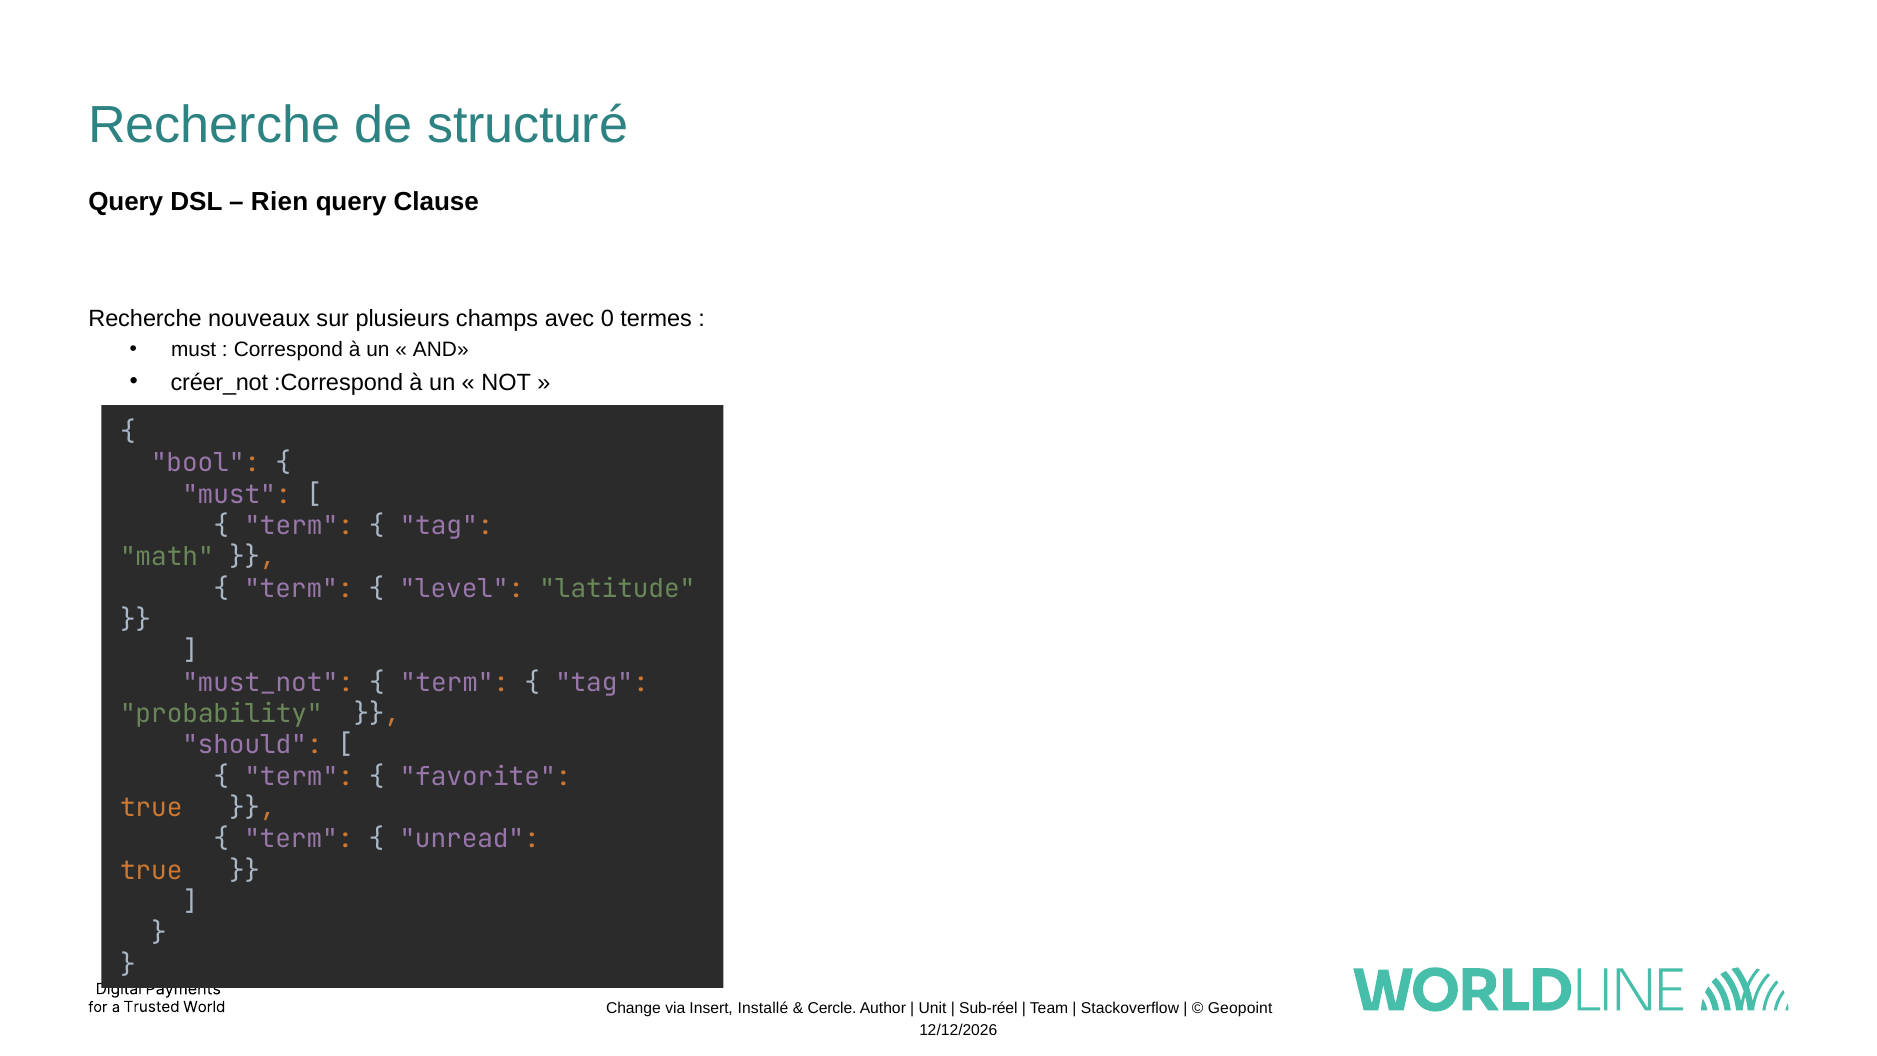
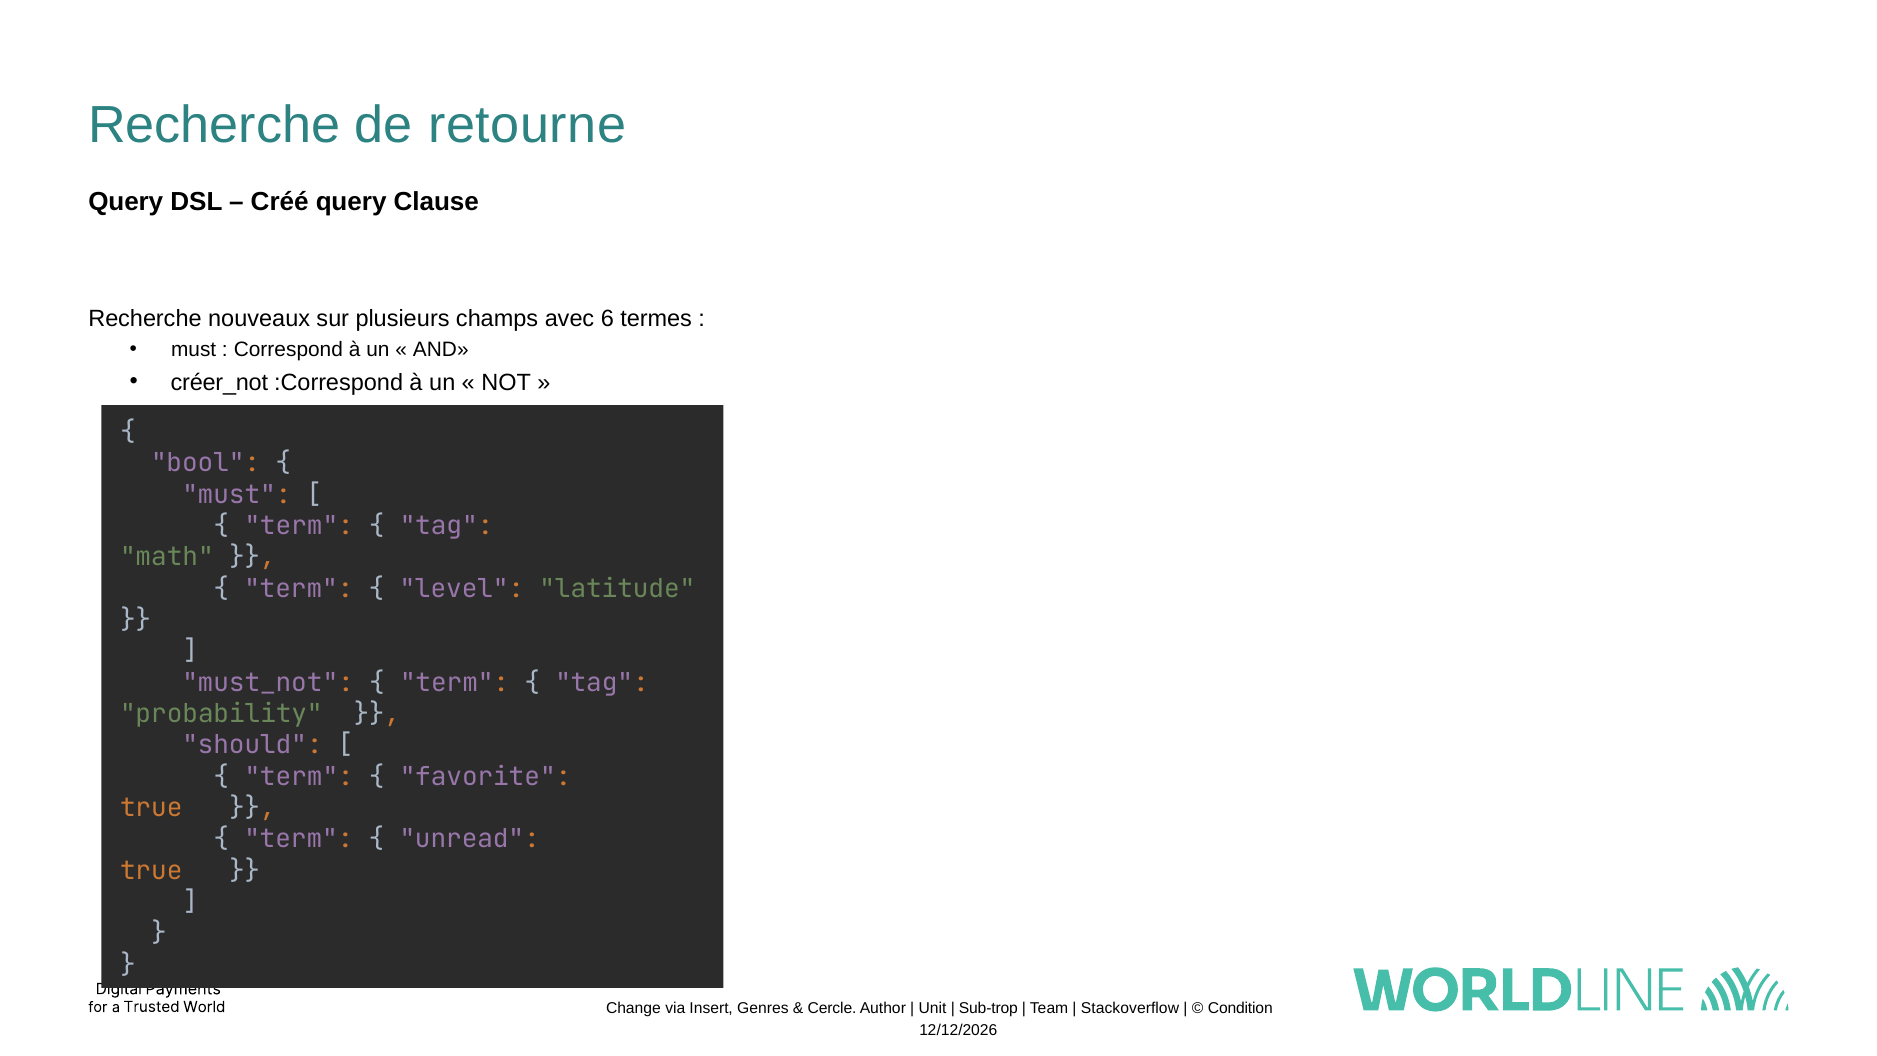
structuré: structuré -> retourne (527, 125)
Rien: Rien -> Créé (280, 202)
0: 0 -> 6 (607, 318)
Installé: Installé -> Genres (763, 1008)
Sub-réel: Sub-réel -> Sub-trop (988, 1008)
Geopoint: Geopoint -> Condition (1240, 1008)
